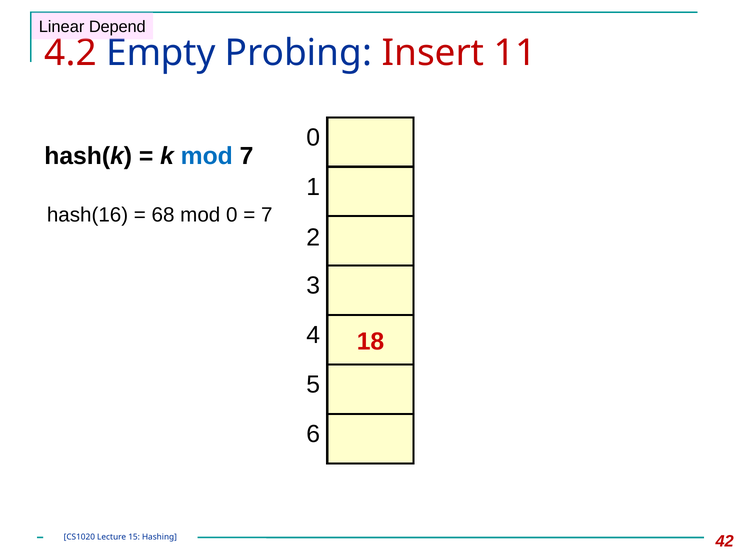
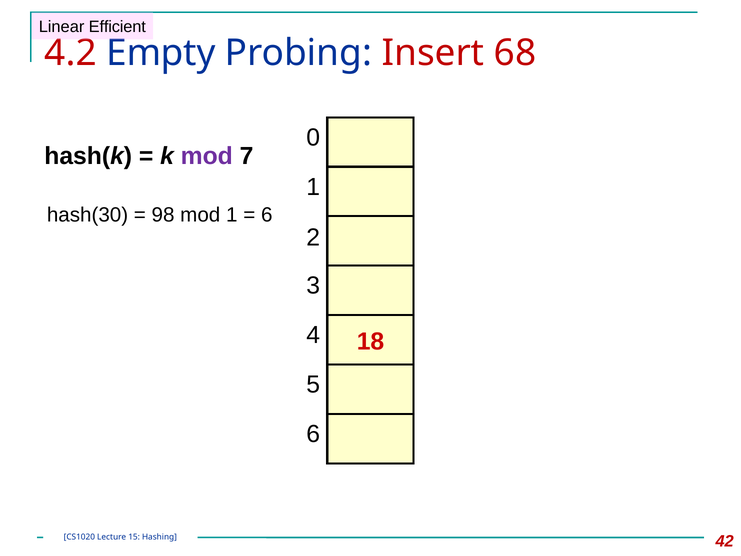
Depend: Depend -> Efficient (117, 27)
11: 11 -> 68 (515, 53)
mod colour: blue -> purple (207, 156)
hash(16: hash(16 -> hash(30 (88, 215)
68: 68 -> 98 (163, 215)
mod 0: 0 -> 1 (232, 215)
7: 7 -> 6 (267, 215)
